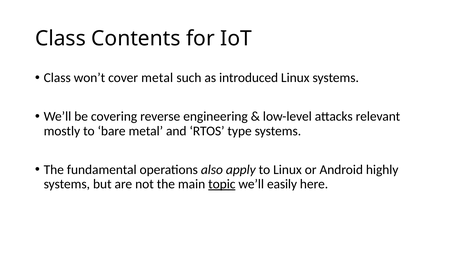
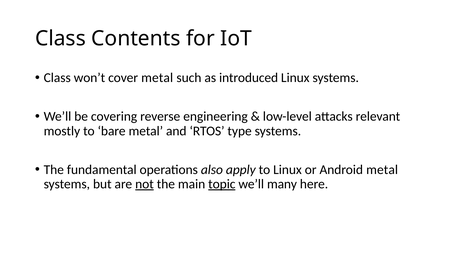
Android highly: highly -> metal (382, 169)
not underline: none -> present (144, 184)
easily: easily -> many (282, 184)
